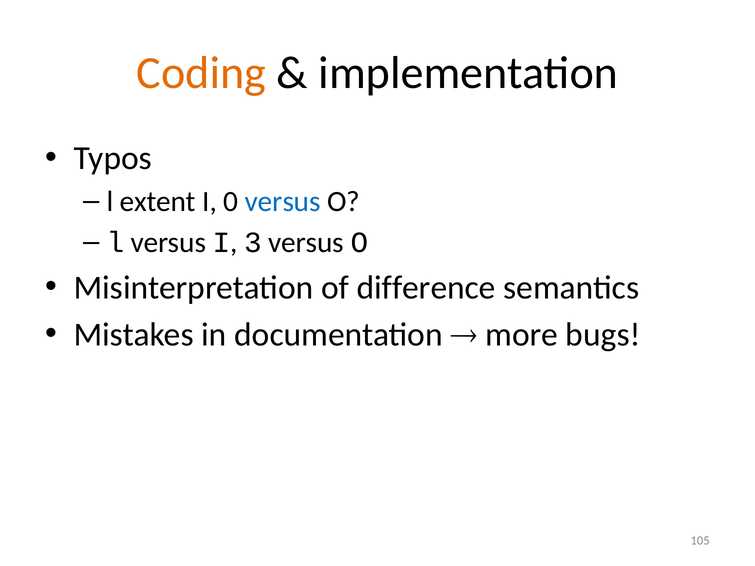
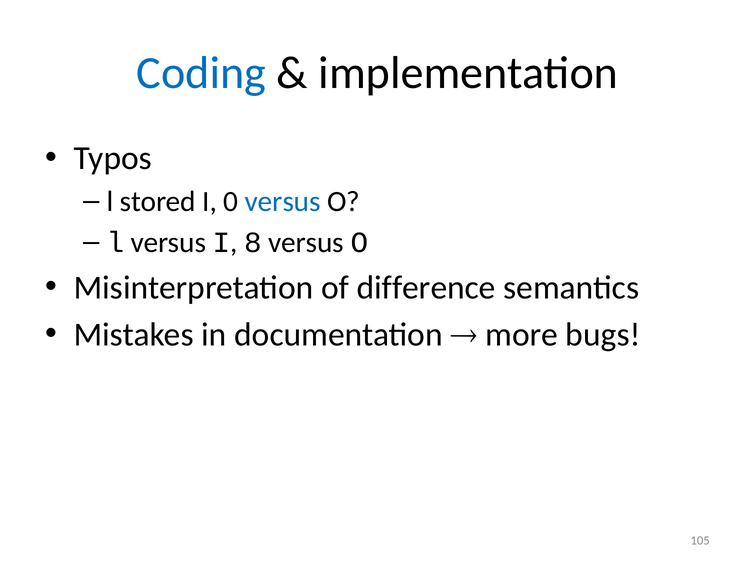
Coding colour: orange -> blue (201, 73)
extent: extent -> stored (158, 202)
3: 3 -> 8 (253, 243)
